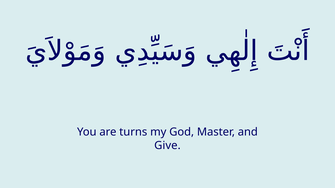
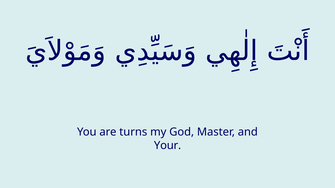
Give: Give -> Your (168, 146)
